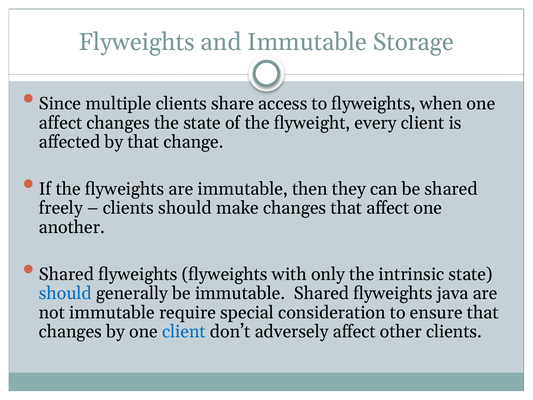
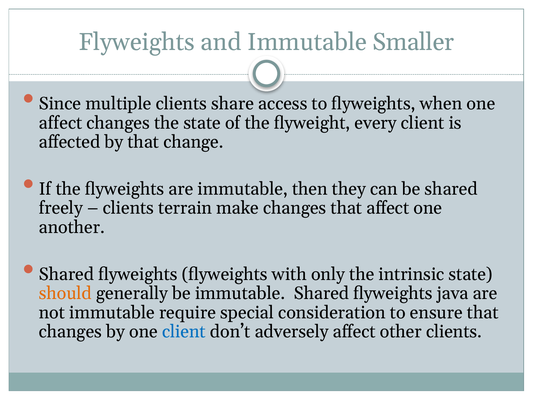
Storage: Storage -> Smaller (413, 42)
clients should: should -> terrain (185, 208)
should colour: blue -> orange (65, 293)
